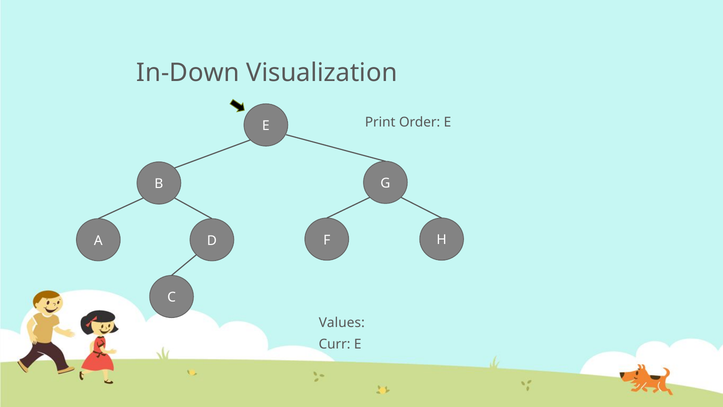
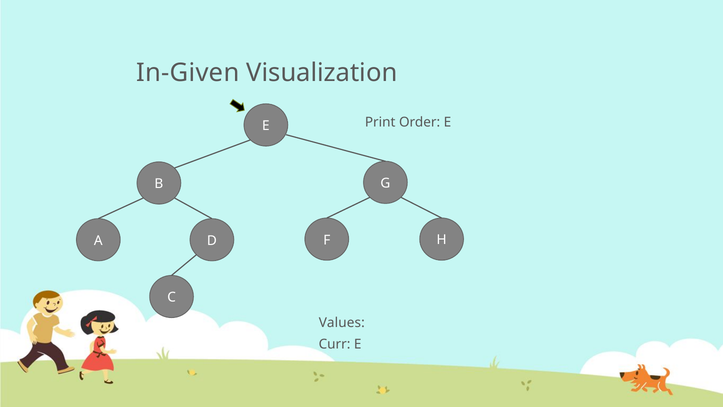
In-Down: In-Down -> In-Given (188, 73)
